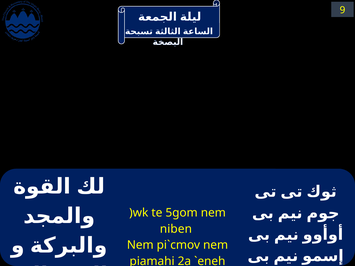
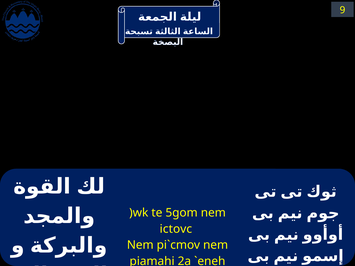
niben: niben -> ictovc (176, 229)
